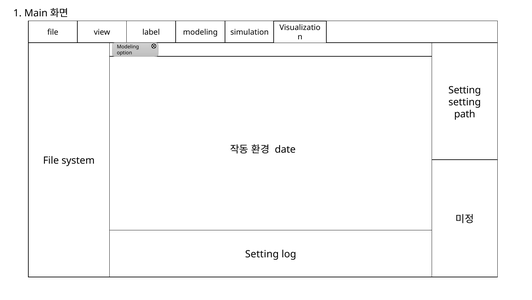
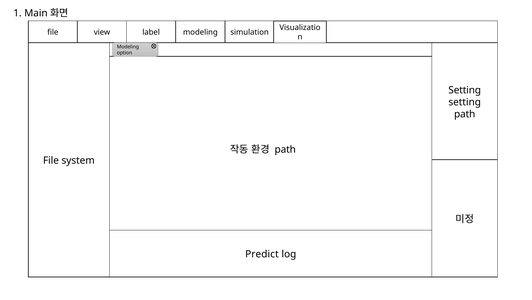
date: date -> path (285, 149)
Setting: Setting -> Predict (262, 254)
